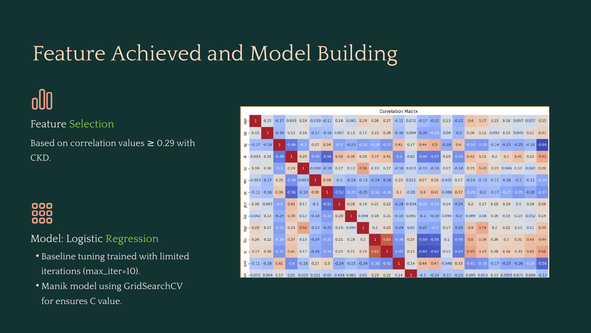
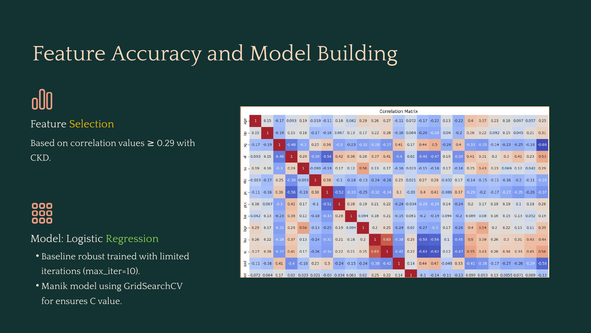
Achieved: Achieved -> Accuracy (157, 53)
Selection colour: light green -> yellow (92, 124)
tuning: tuning -> robust (91, 256)
